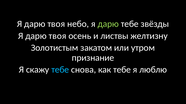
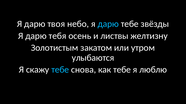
дарю colour: light green -> light blue (108, 24)
твоя: твоя -> тебя (58, 36)
признание: признание -> улыбаются (93, 58)
